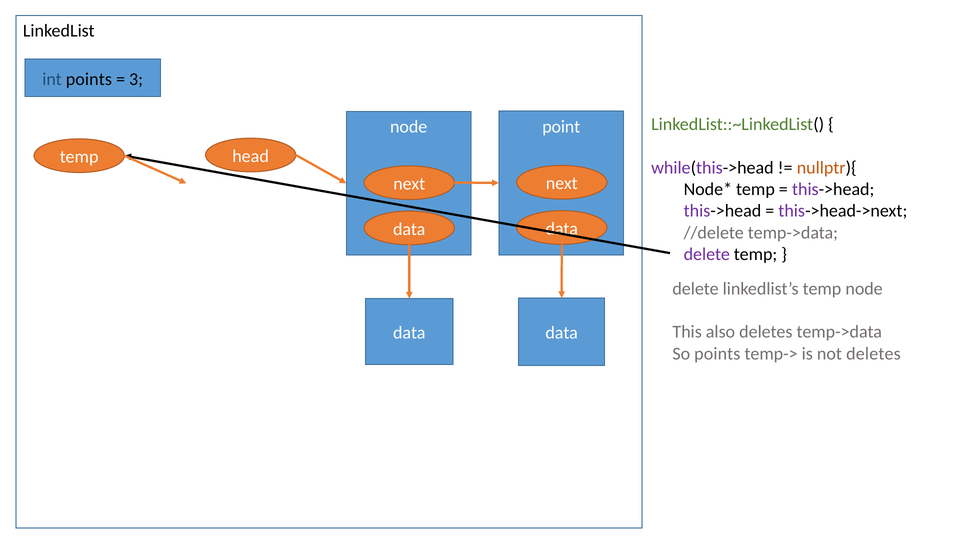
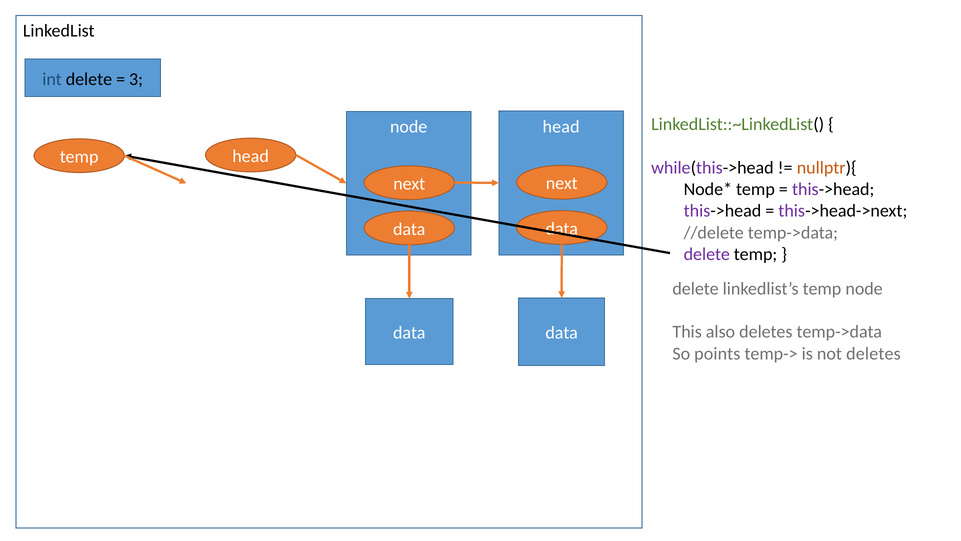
int points: points -> delete (89, 79)
point: point -> head (561, 126)
